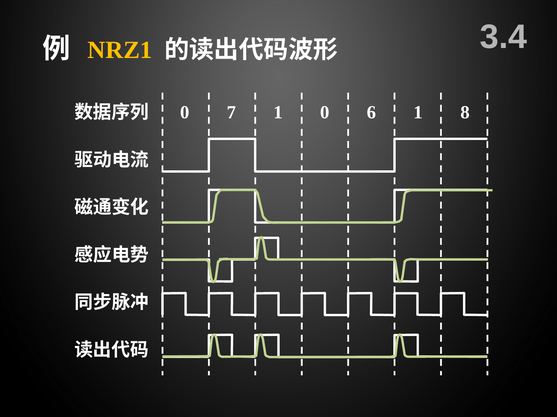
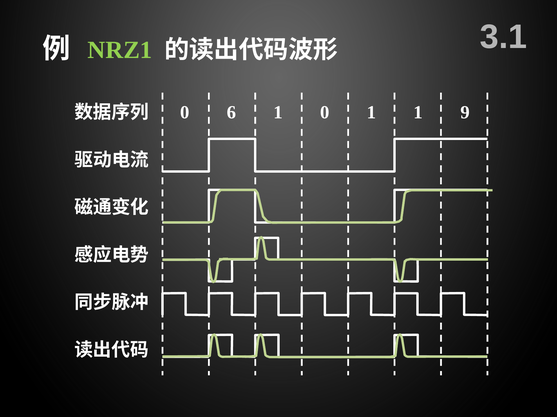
3.4: 3.4 -> 3.1 (504, 37)
NRZ1 colour: yellow -> light green (120, 50)
7: 7 -> 6 (231, 113)
0 6: 6 -> 1 (372, 113)
8: 8 -> 9 (465, 113)
